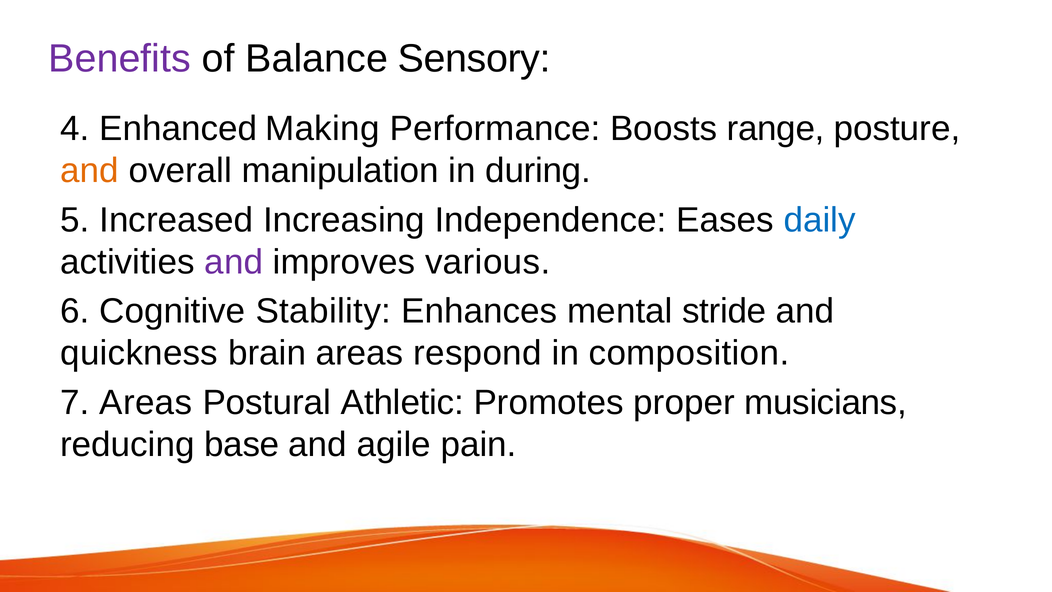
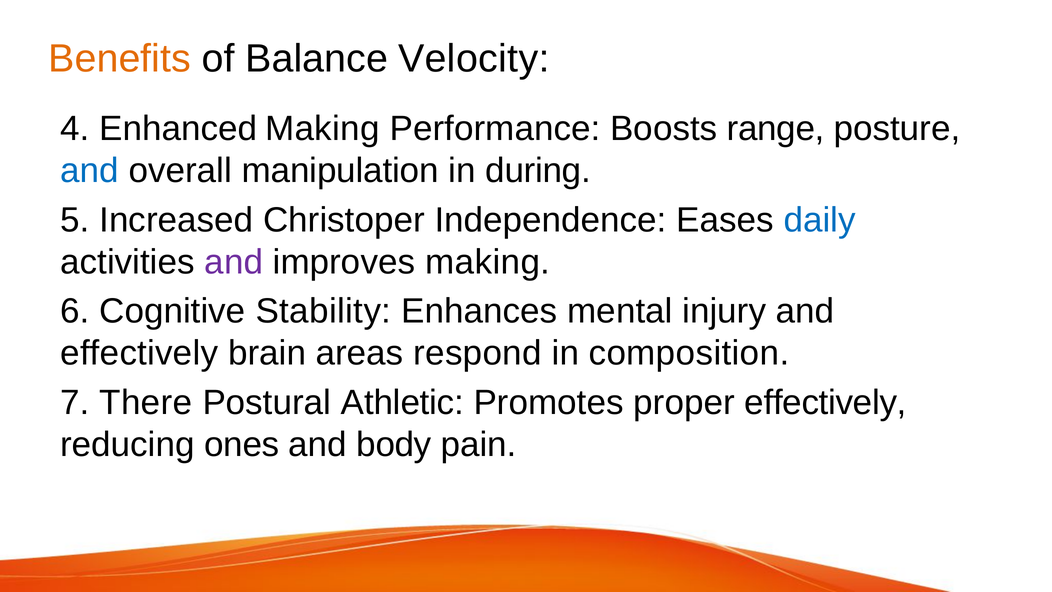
Benefits colour: purple -> orange (120, 59)
Sensory: Sensory -> Velocity (474, 59)
and colour: orange -> blue (90, 171)
Increasing: Increasing -> Christoper (344, 220)
improves various: various -> making (488, 262)
stride: stride -> injury (724, 311)
quickness: quickness -> effectively (139, 353)
7 Areas: Areas -> There (146, 402)
proper musicians: musicians -> effectively (826, 402)
base: base -> ones (242, 444)
agile: agile -> body (394, 444)
